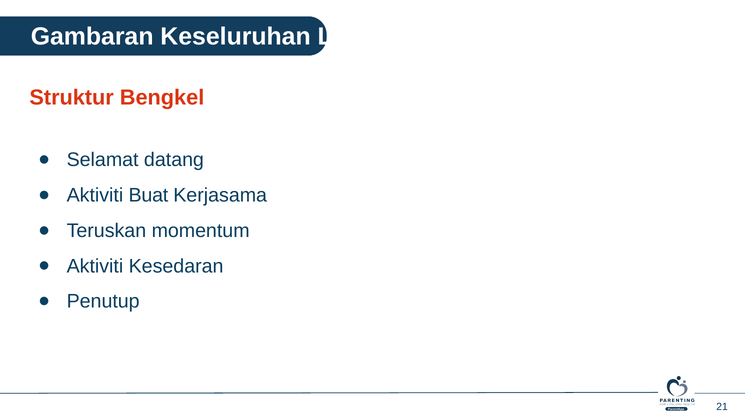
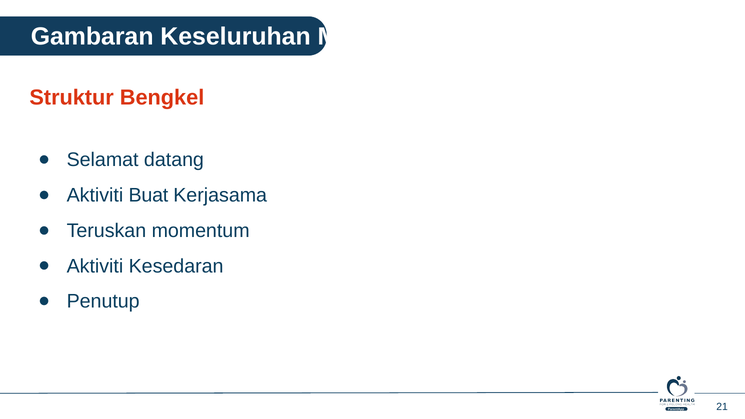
Lain: Lain -> Mari (343, 36)
